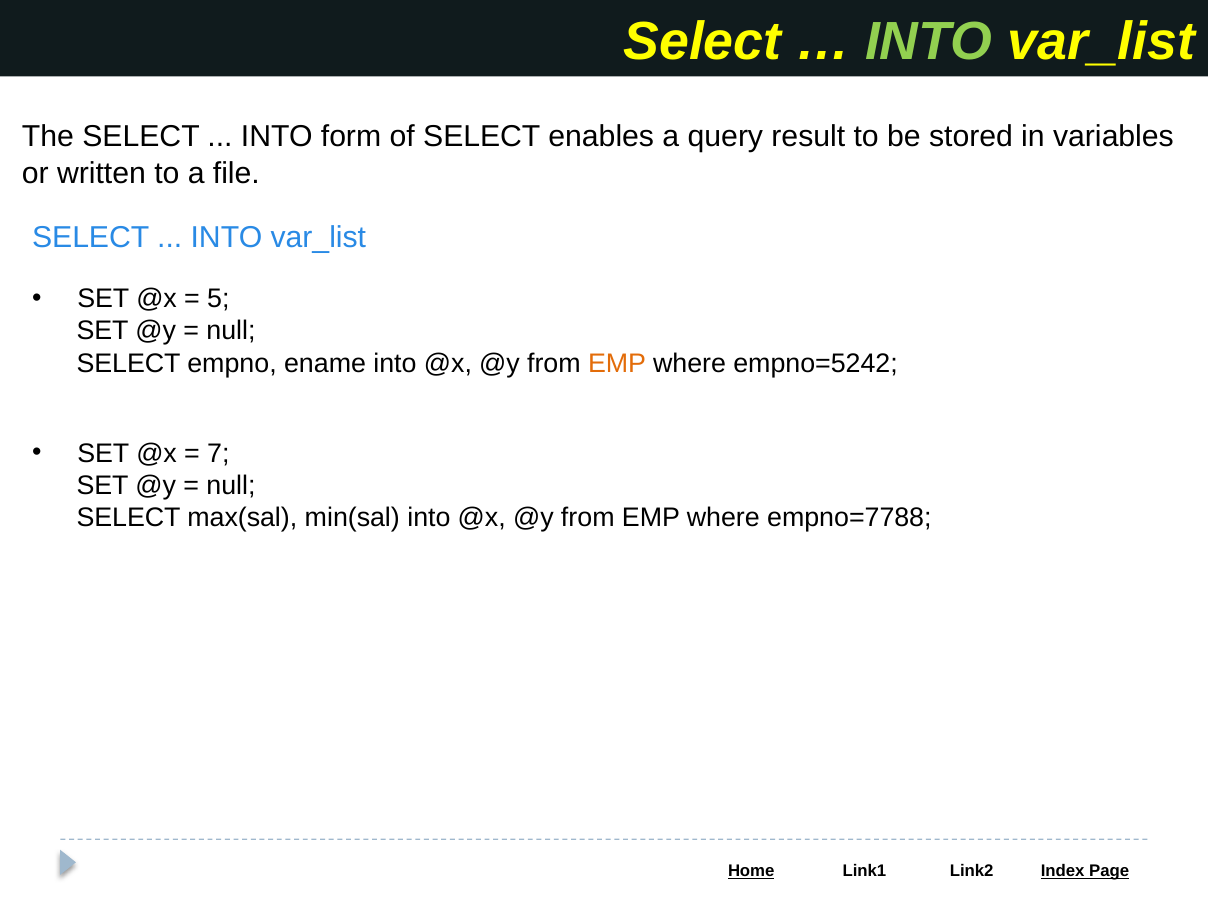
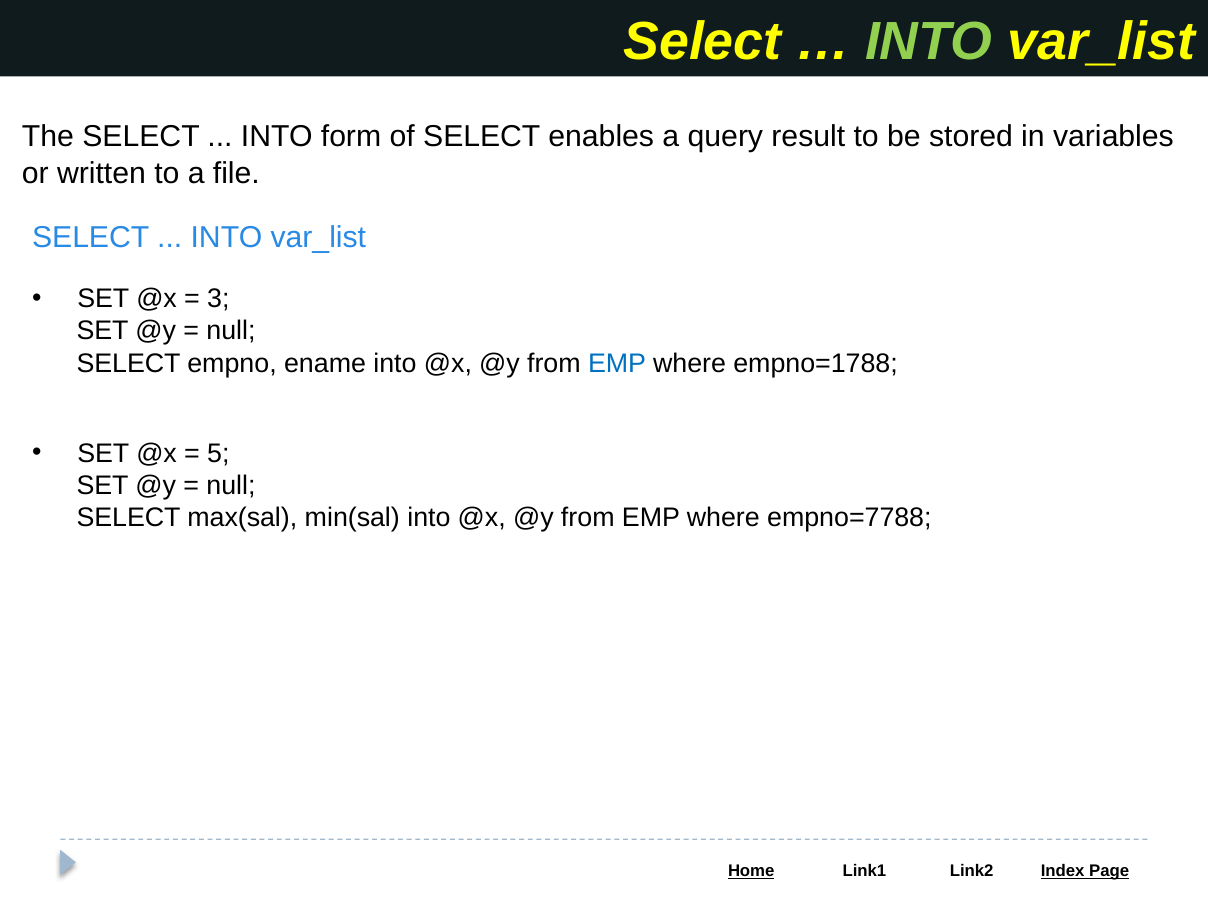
5: 5 -> 3 (218, 299)
EMP colour: orange -> blue (617, 363)
empno=5242: empno=5242 -> empno=1788 (816, 363)
7: 7 -> 5 (218, 453)
